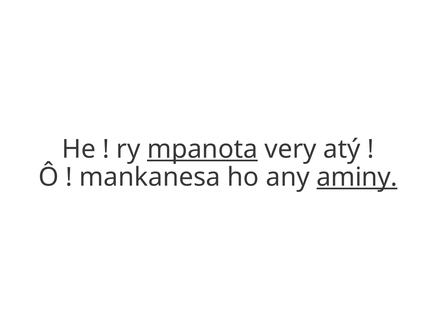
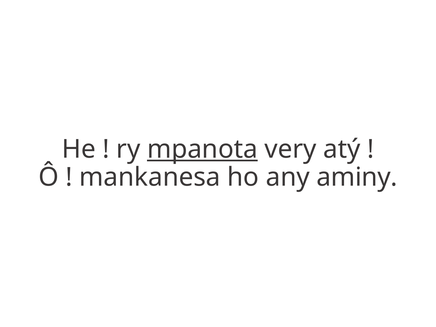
aminy underline: present -> none (357, 177)
